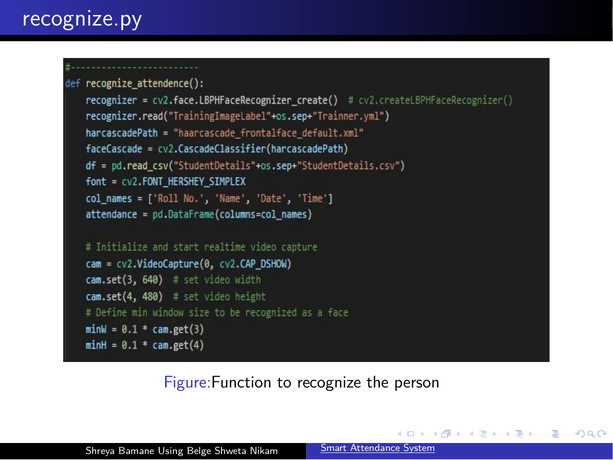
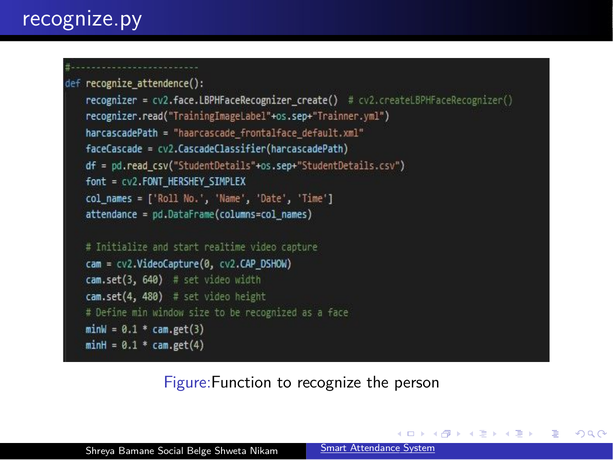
Using: Using -> Social (171, 451)
